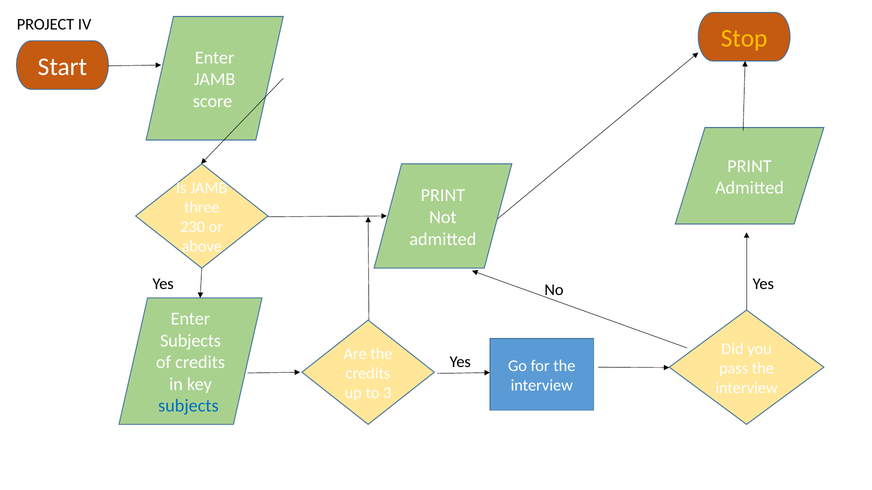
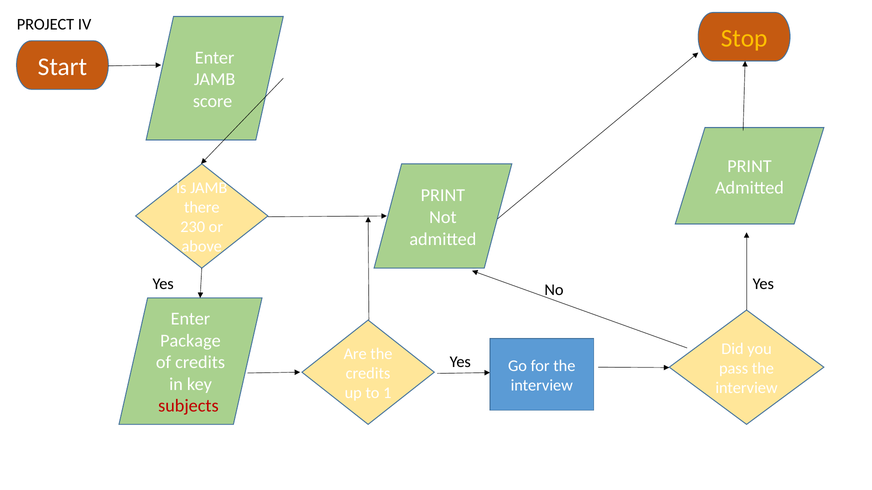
three: three -> there (202, 208)
Subjects: Subjects -> Package (190, 341)
3: 3 -> 1 (387, 393)
subjects colour: blue -> red (188, 406)
